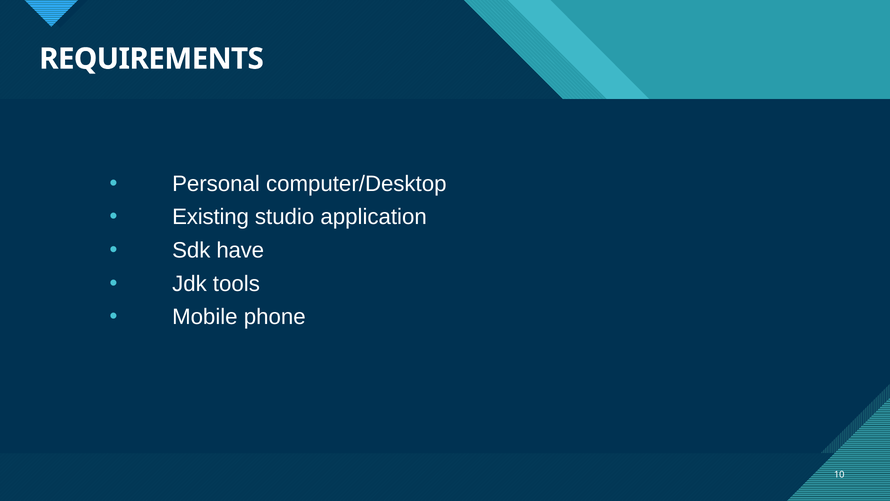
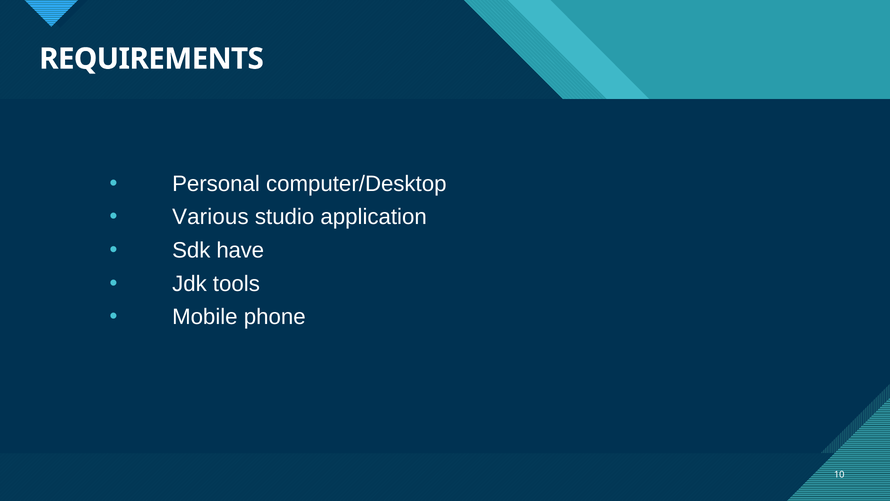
Existing: Existing -> Various (210, 217)
